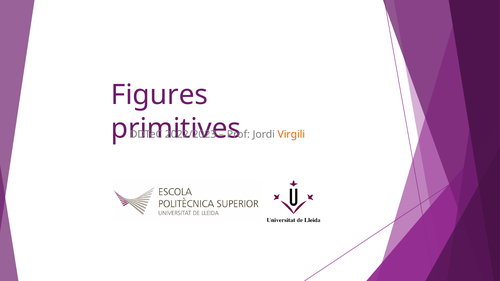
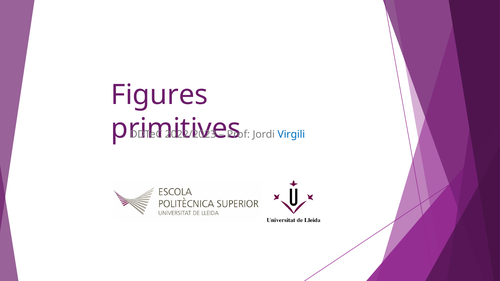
Virgili colour: orange -> blue (291, 135)
